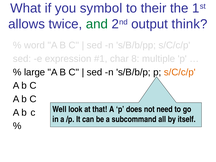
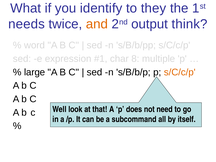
symbol: symbol -> identify (101, 8)
their: their -> they (154, 8)
allows: allows -> needs (27, 24)
and colour: green -> orange (97, 24)
